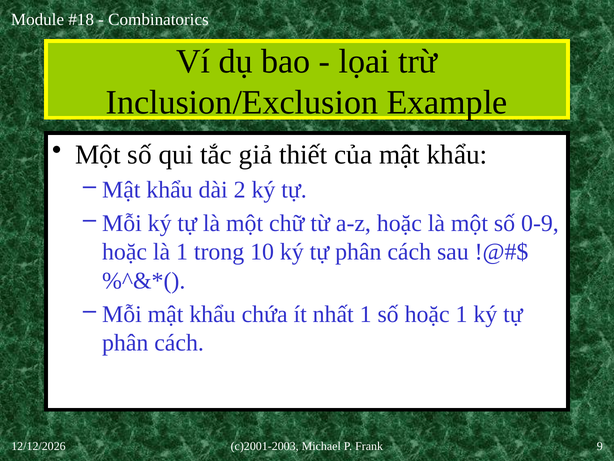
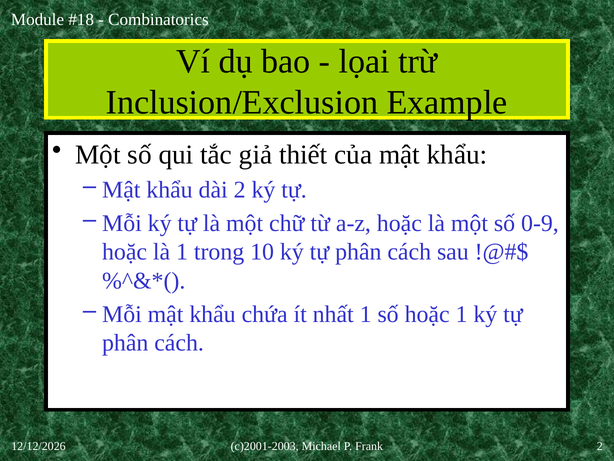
Frank 9: 9 -> 2 (600, 446)
